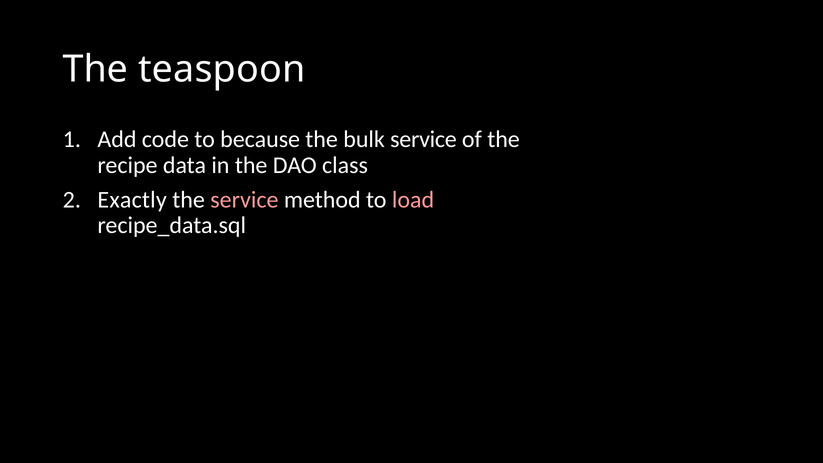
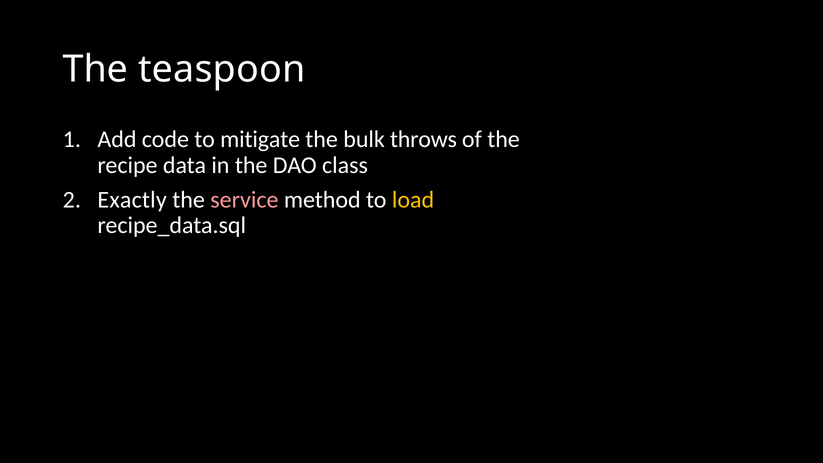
because: because -> mitigate (260, 139)
bulk service: service -> throws (423, 139)
load colour: pink -> yellow (413, 200)
